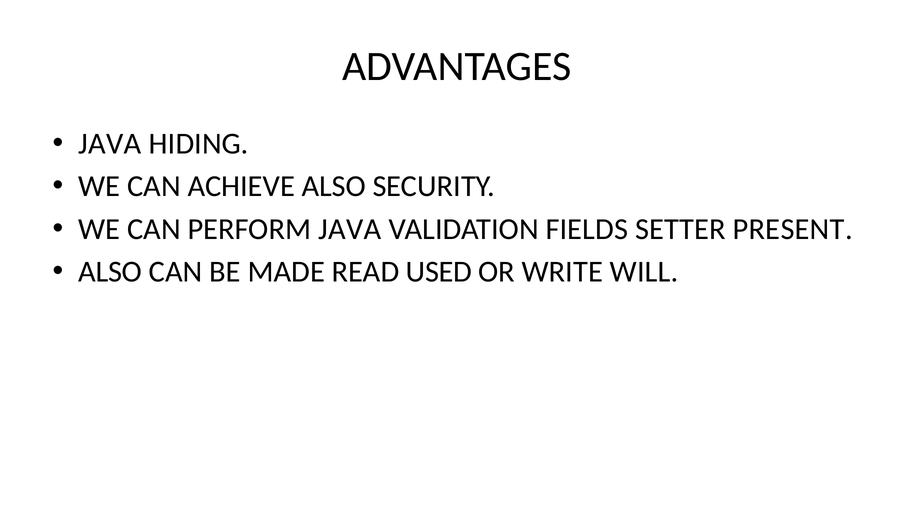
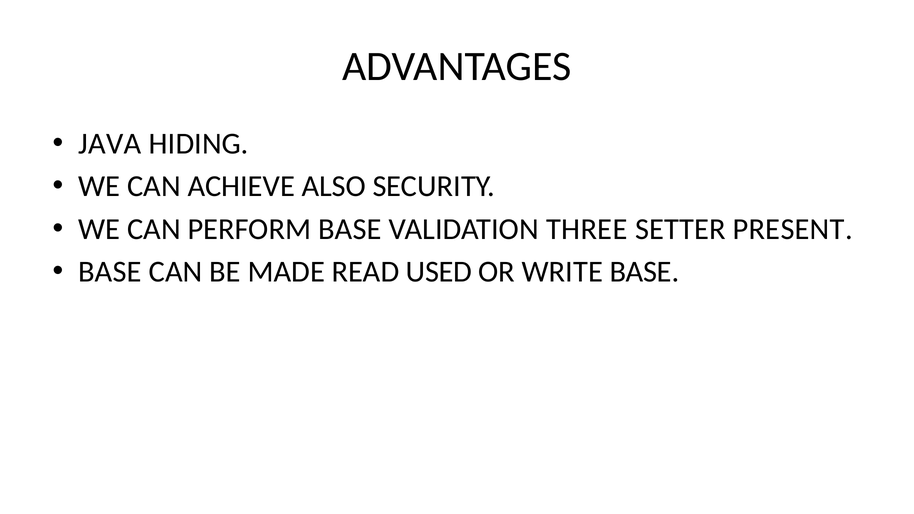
PERFORM JAVA: JAVA -> BASE (350, 229)
FIELDS: FIELDS -> THREE (587, 229)
ALSO: ALSO -> BASE (110, 272)
WRITE WILL: WILL -> BASE (644, 272)
